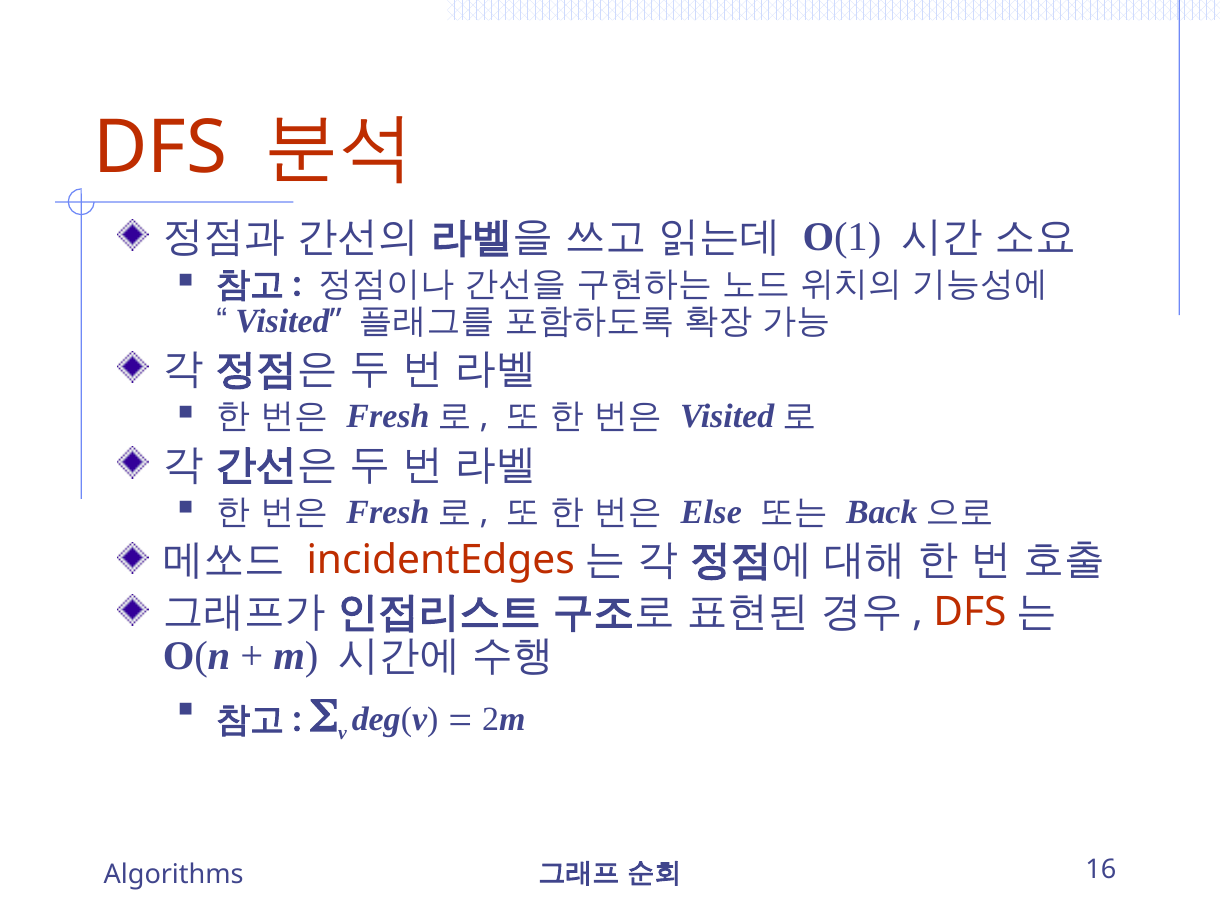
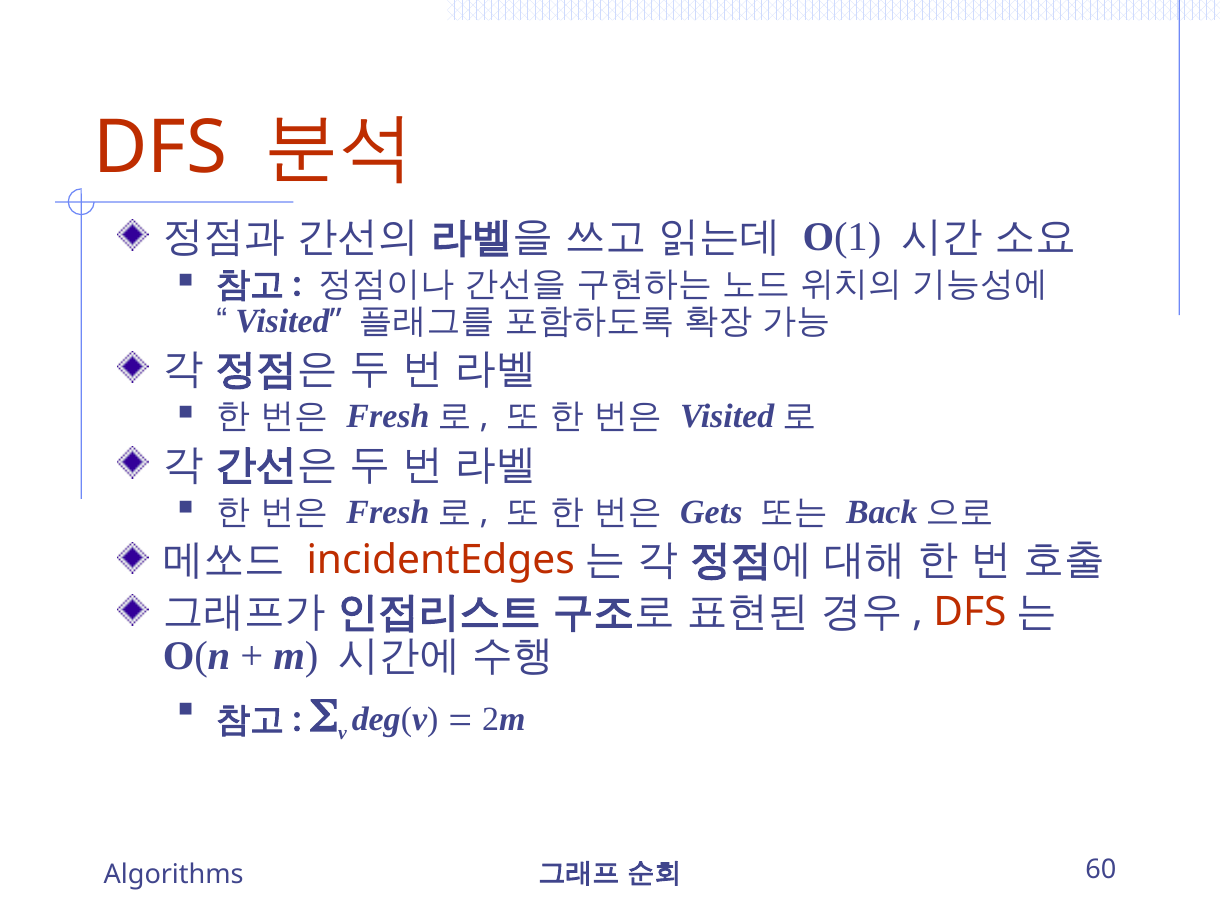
Else: Else -> Gets (711, 512)
16: 16 -> 60 (1101, 870)
